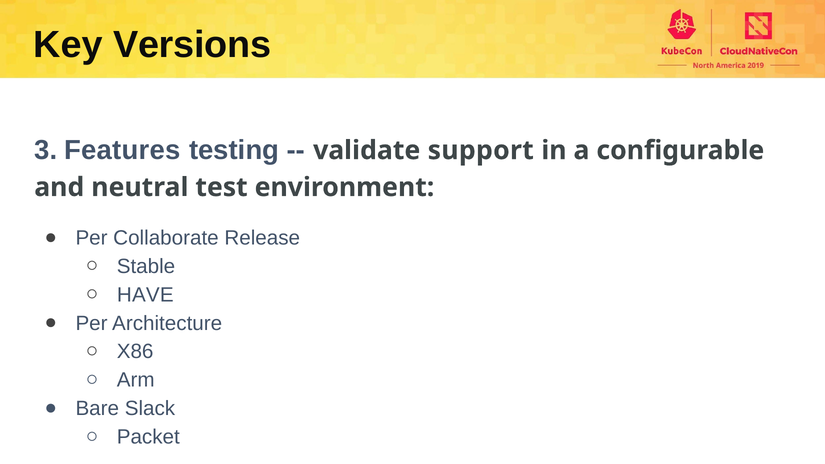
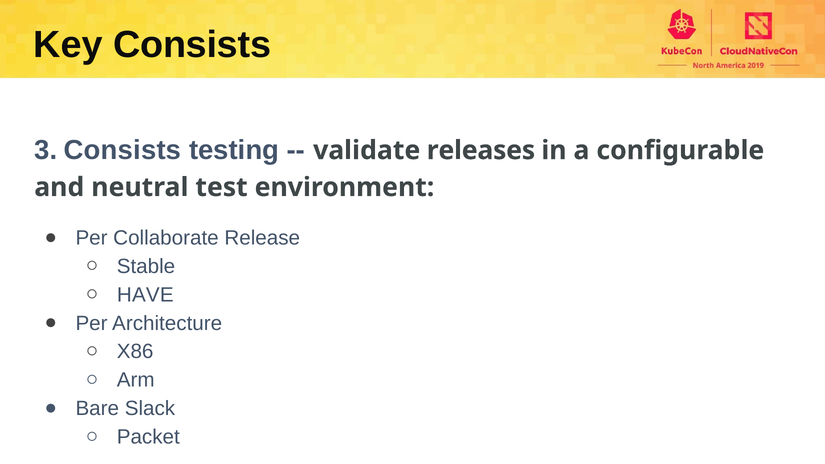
Key Versions: Versions -> Consists (192, 45)
3 Features: Features -> Consists (122, 150)
support: support -> releases (481, 150)
